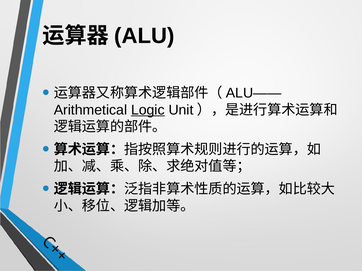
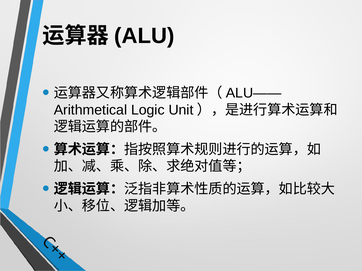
Logic underline: present -> none (148, 110)
